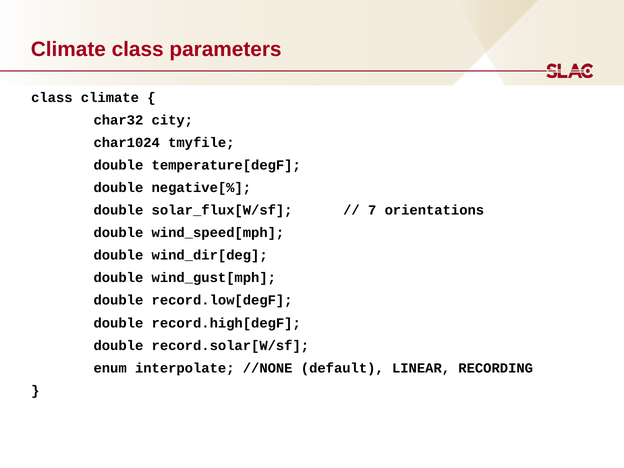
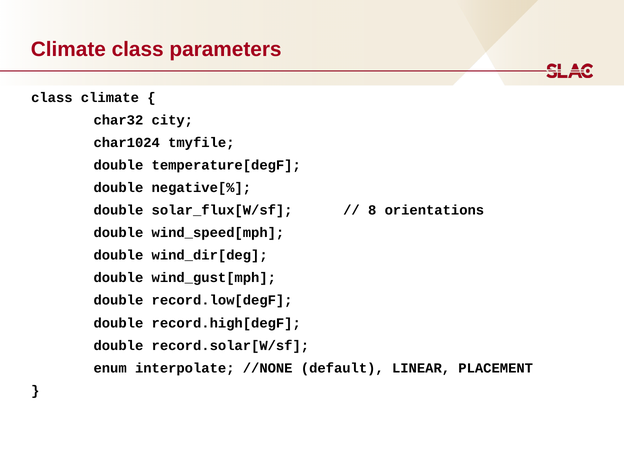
7: 7 -> 8 (372, 210)
RECORDING: RECORDING -> PLACEMENT (496, 368)
